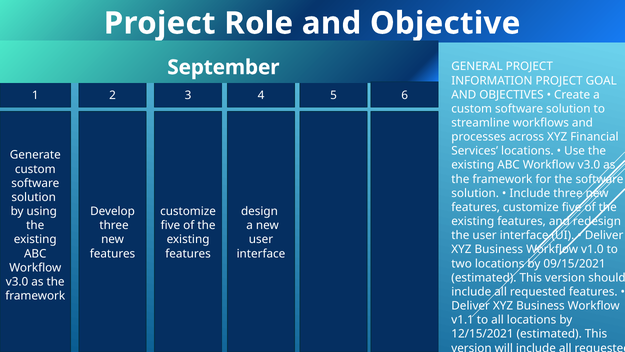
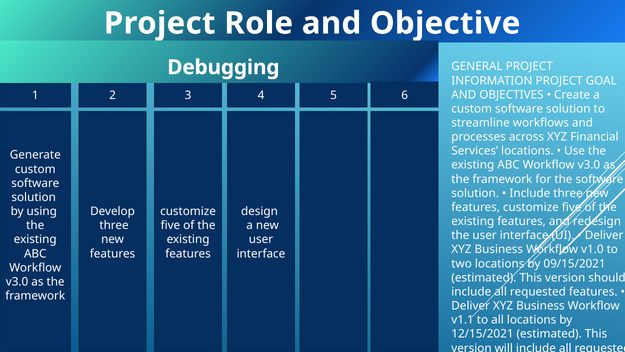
September: September -> Debugging (223, 67)
